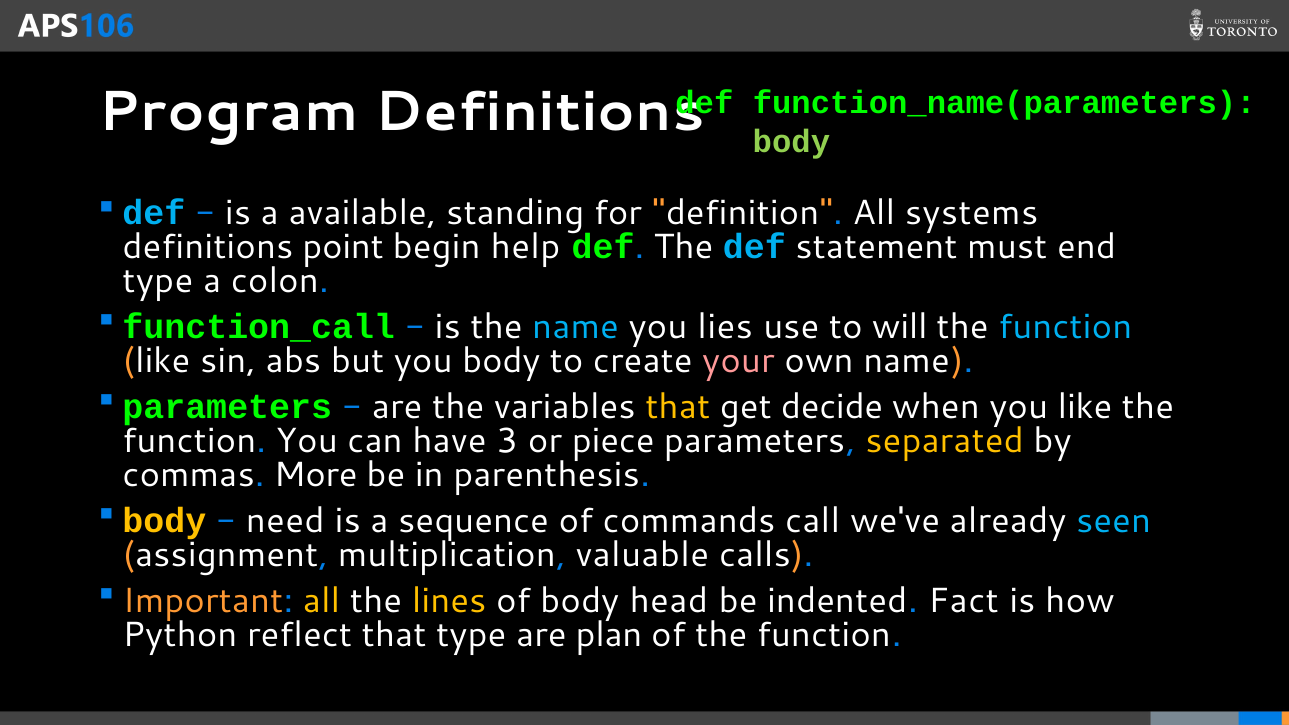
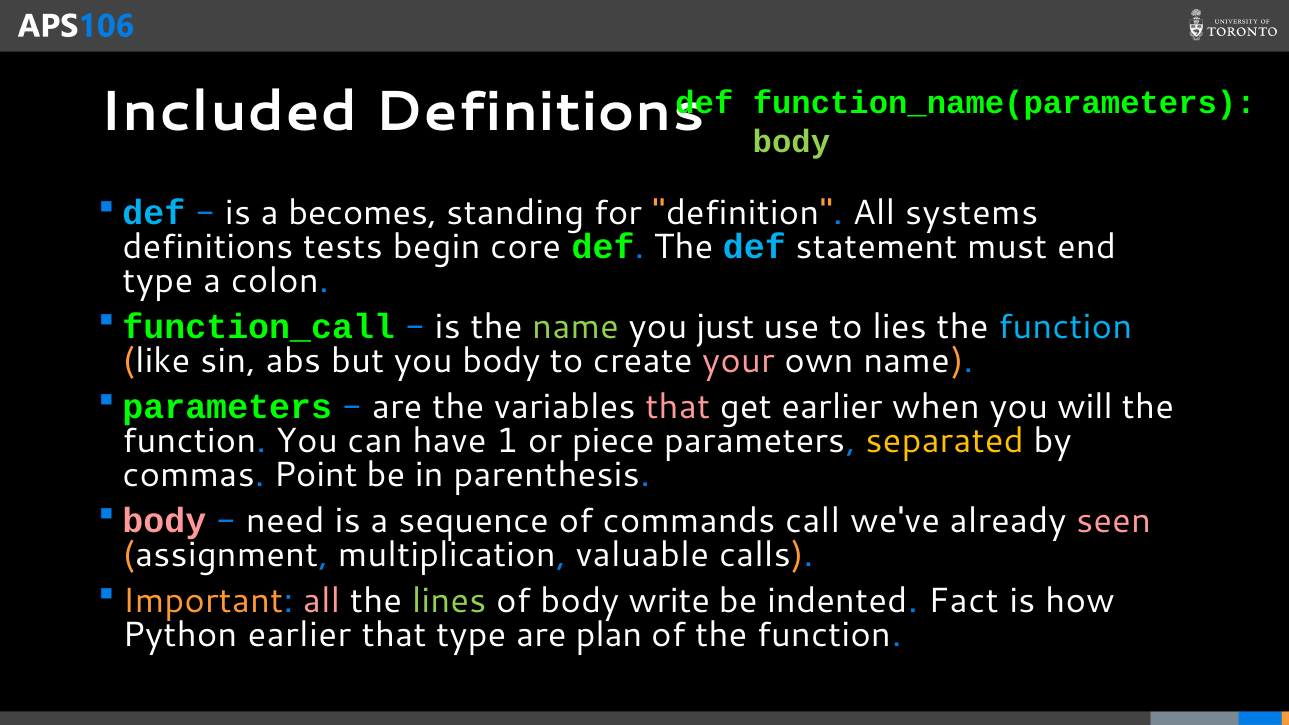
Program: Program -> Included (229, 112)
available: available -> becomes (363, 213)
point: point -> tests (343, 247)
help: help -> core (526, 247)
name colour: light blue -> light green (576, 327)
lies: lies -> just (725, 327)
will: will -> lies (900, 327)
that colour: yellow -> pink (678, 407)
get decide: decide -> earlier (832, 407)
you like: like -> will (1085, 407)
3: 3 -> 1 (507, 441)
More: More -> Point (316, 475)
body colour: yellow -> pink (164, 521)
seen colour: light blue -> pink (1114, 521)
all colour: yellow -> pink (322, 601)
lines colour: yellow -> light green (449, 601)
head: head -> write (669, 601)
Python reflect: reflect -> earlier (299, 635)
